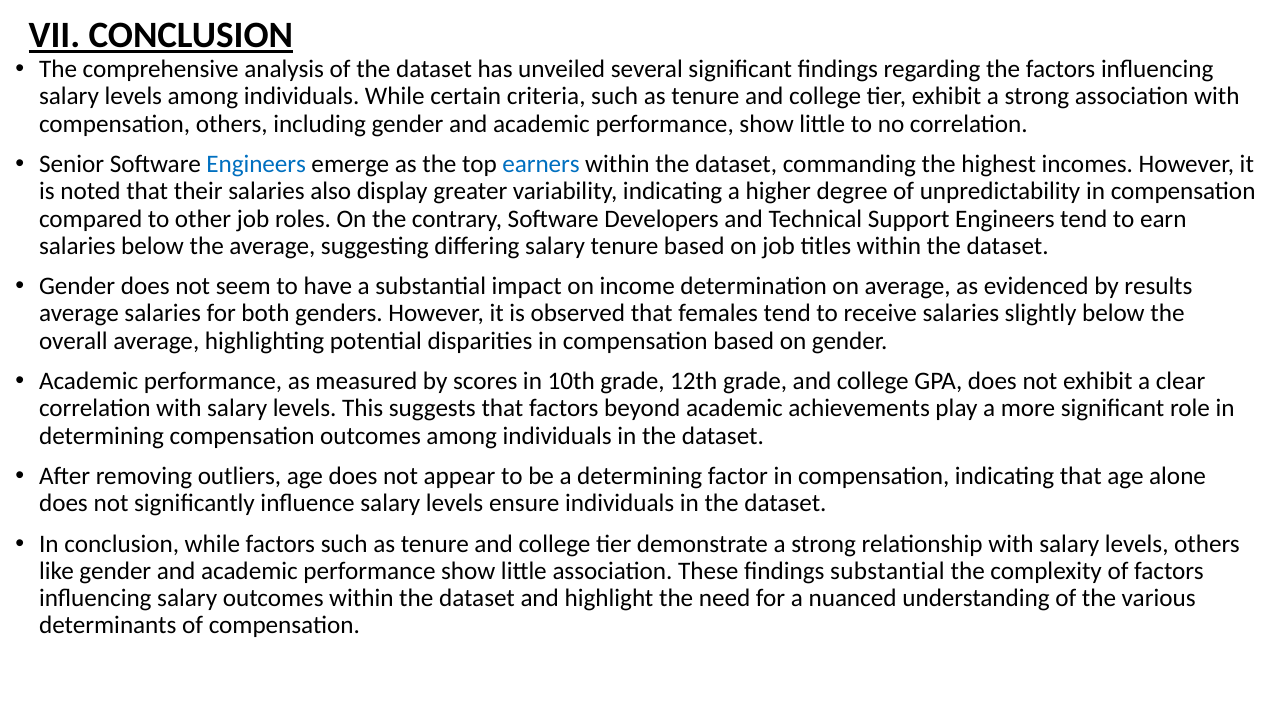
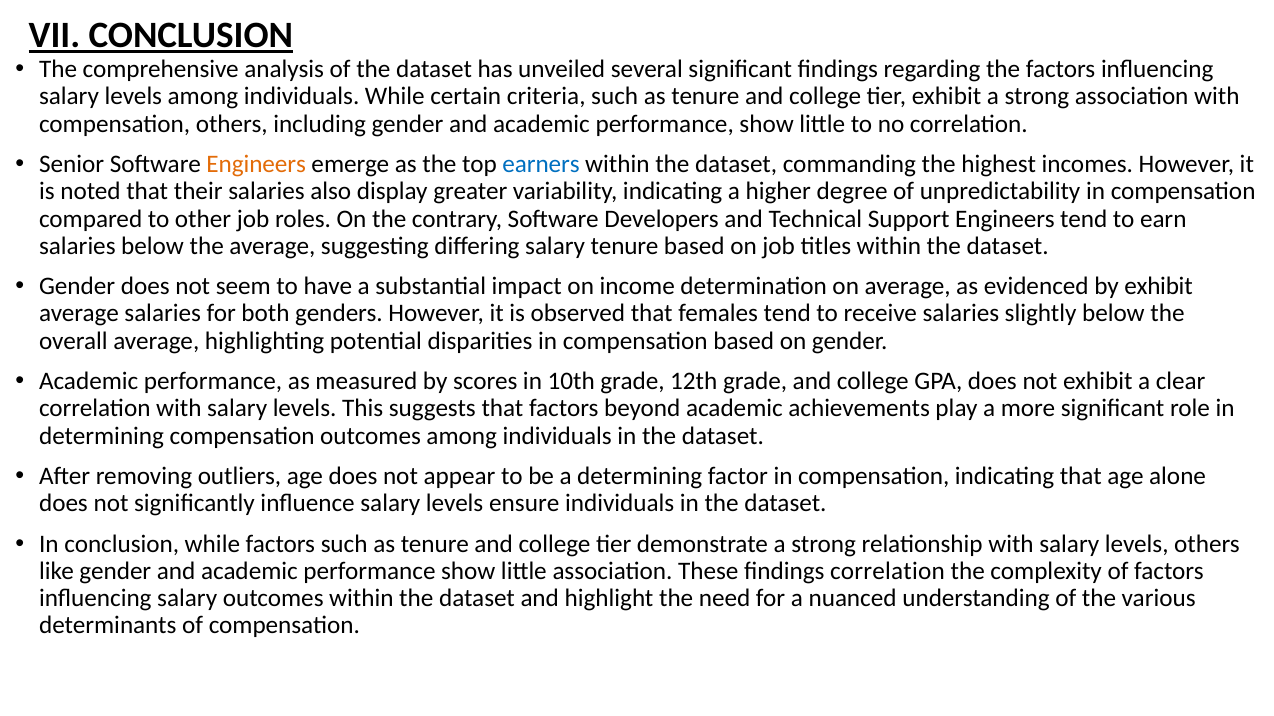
Engineers colour: blue -> orange (256, 164)
by results: results -> exhibit (1158, 287)
findings substantial: substantial -> correlation (887, 572)
